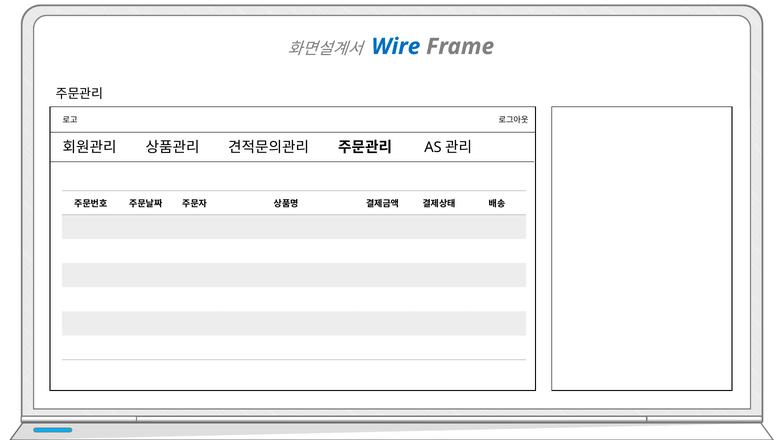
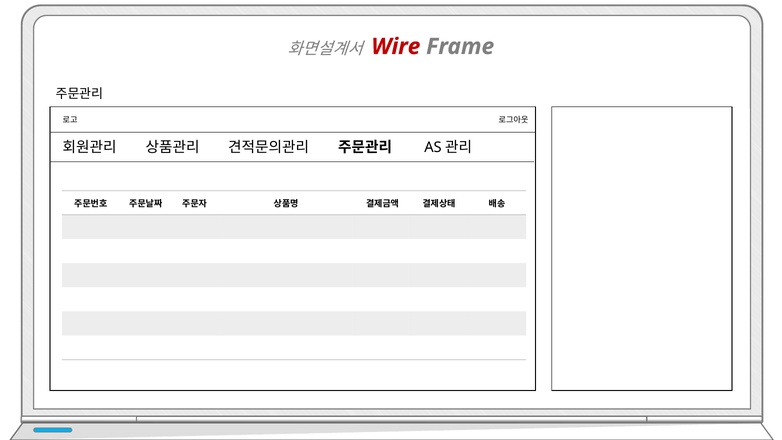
Wire colour: blue -> red (396, 47)
